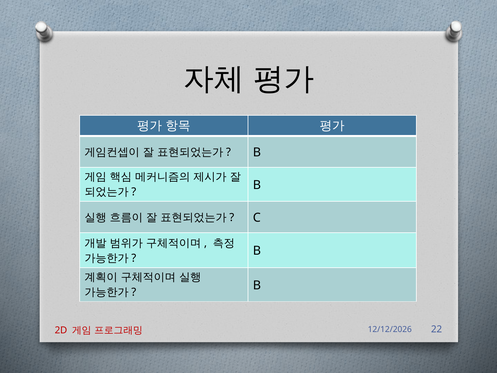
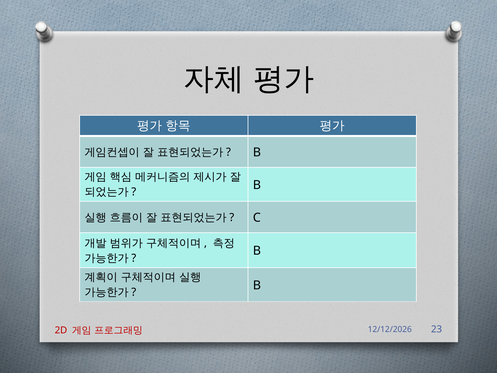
22: 22 -> 23 (437, 329)
